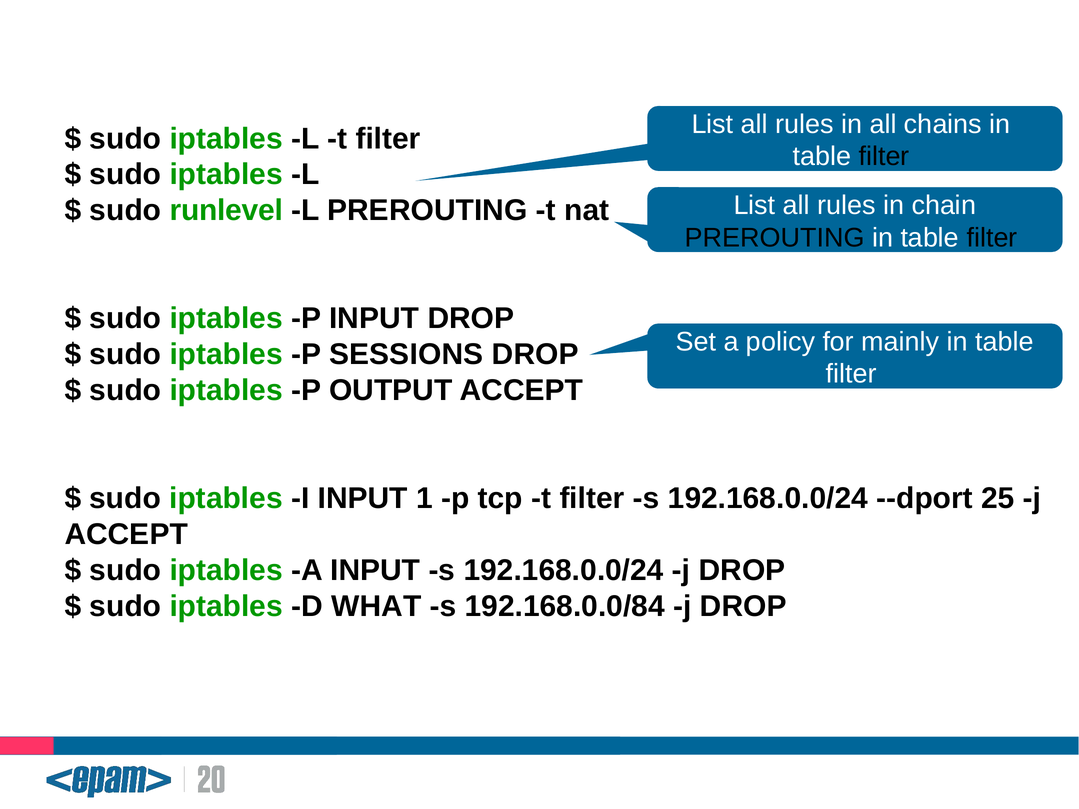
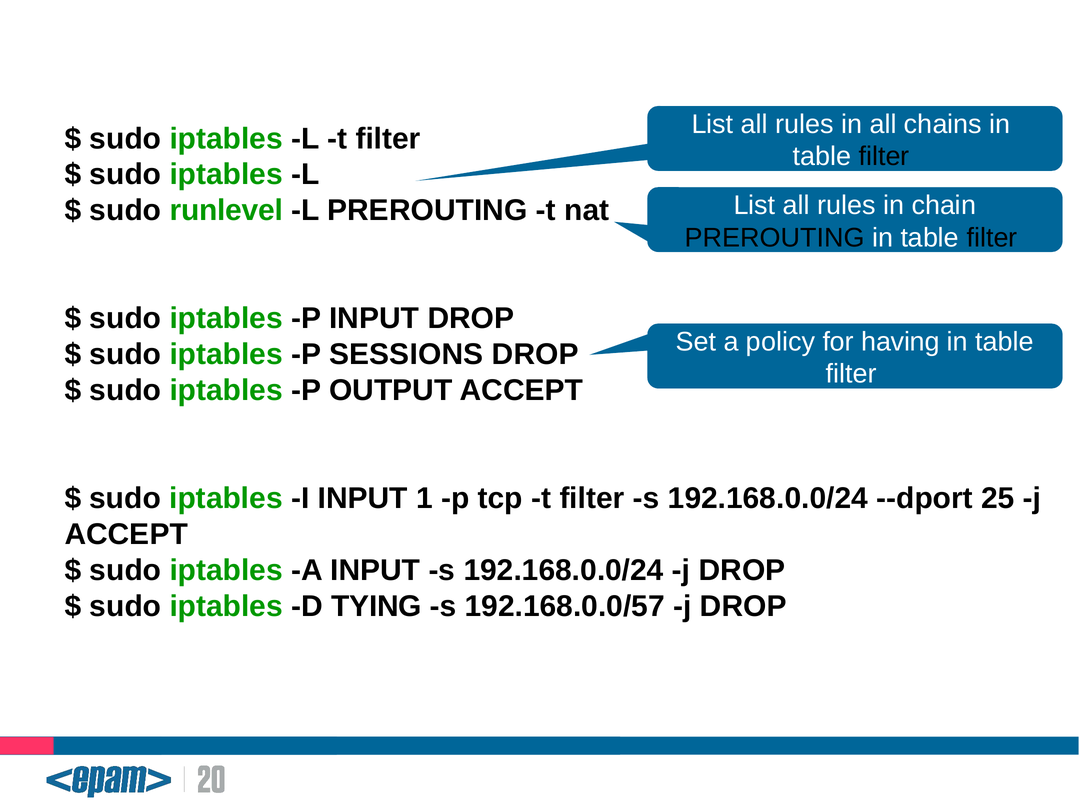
mainly: mainly -> having (900, 342)
WHAT: WHAT -> TYING (377, 606)
192.168.0.0/84: 192.168.0.0/84 -> 192.168.0.0/57 (565, 606)
